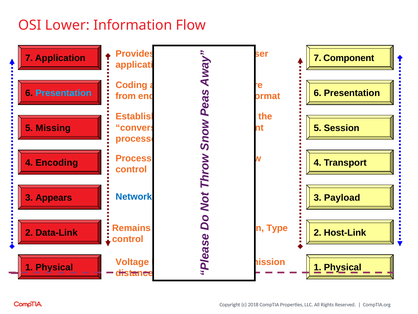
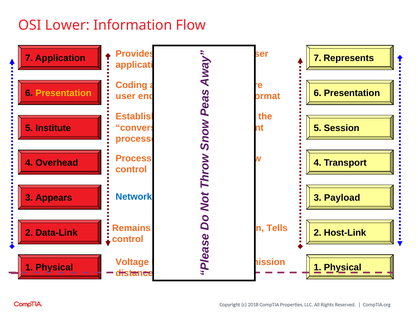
Component: Component -> Represents (349, 58)
Presentation colour: light blue -> yellow (63, 93)
from: from -> user (126, 96)
Missing: Missing -> Institute (53, 128)
Encoding: Encoding -> Overhead (57, 163)
Type: Type -> Tells (277, 228)
